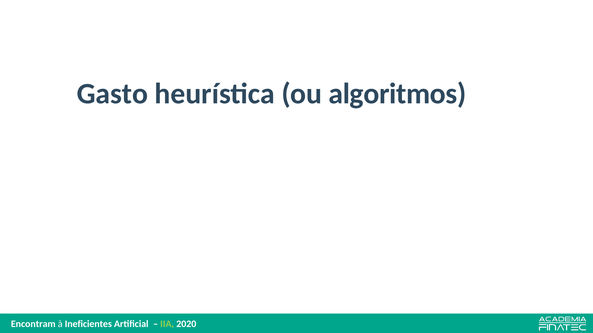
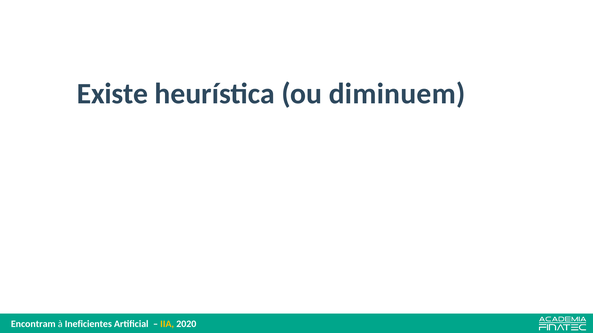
Gasto: Gasto -> Existe (112, 94)
algoritmos: algoritmos -> diminuem (397, 94)
IIA colour: light green -> yellow (167, 324)
